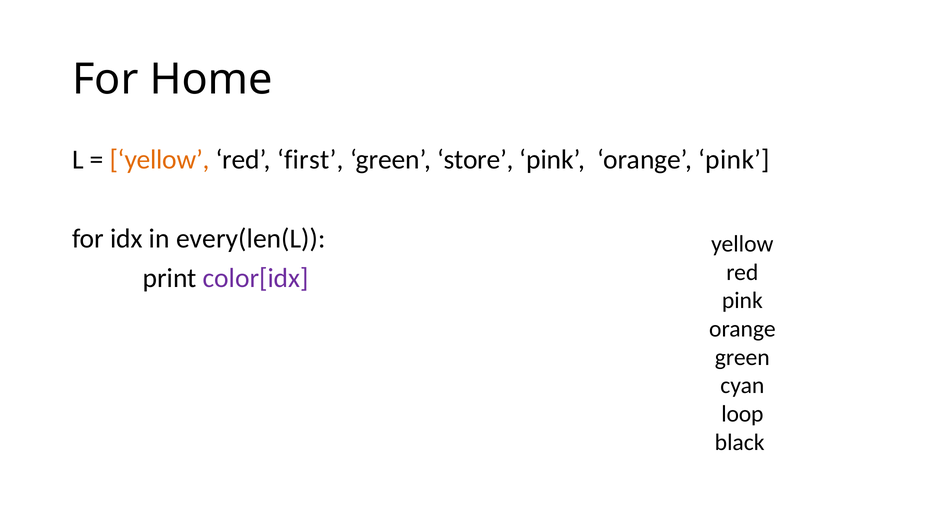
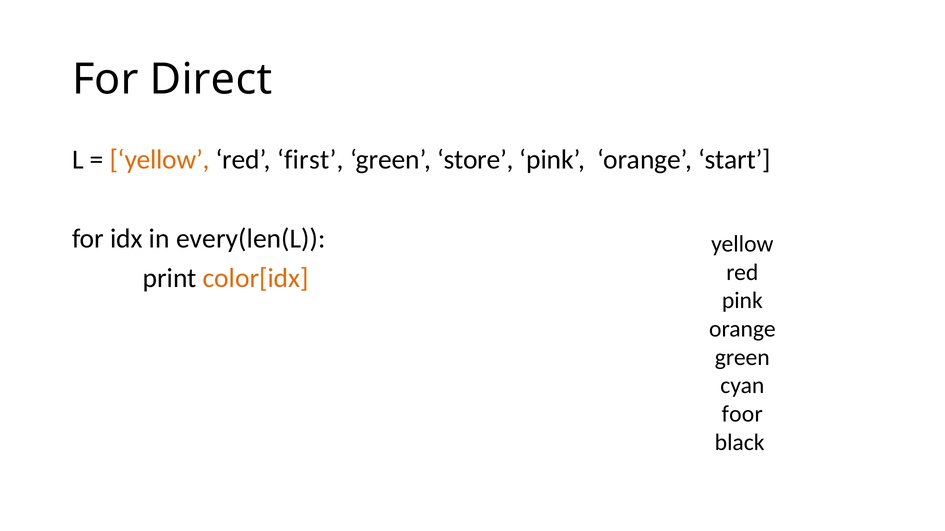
Home: Home -> Direct (211, 79)
orange pink: pink -> start (734, 160)
color[idx colour: purple -> orange (256, 279)
loop: loop -> foor (742, 414)
